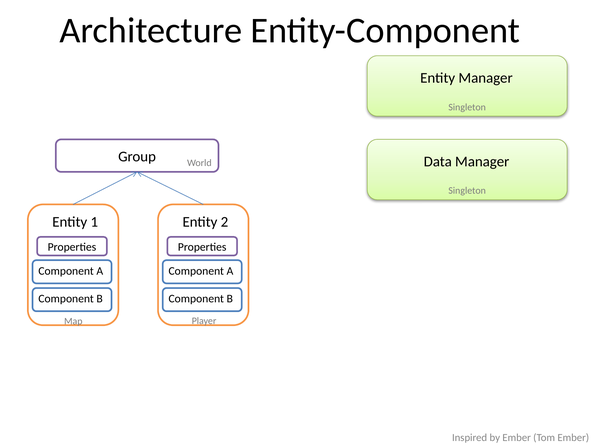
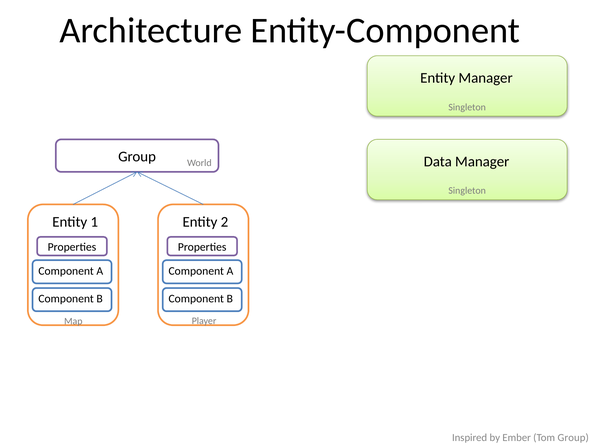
Tom Ember: Ember -> Group (573, 438)
